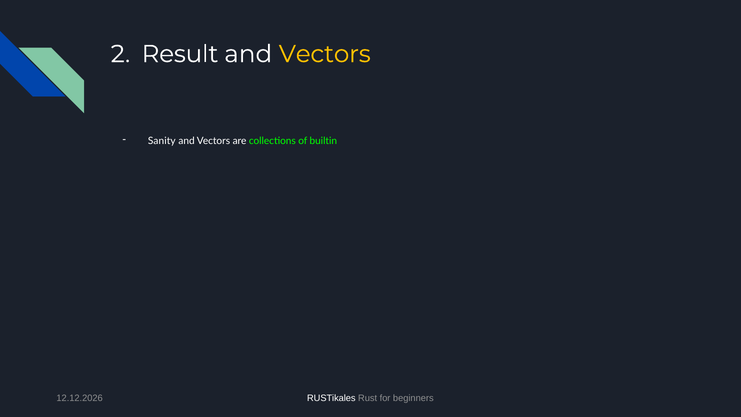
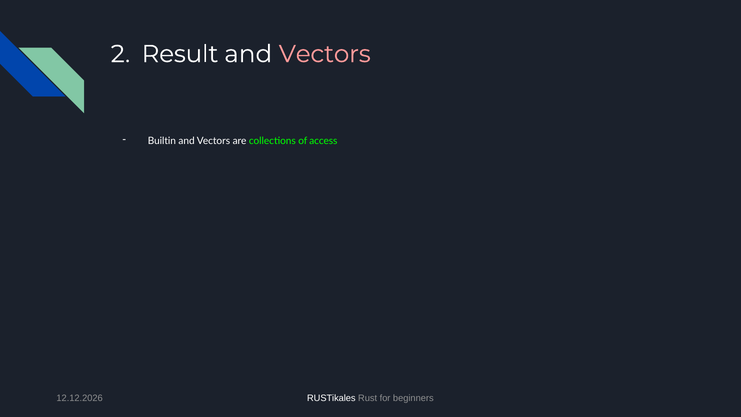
Vectors colour: yellow -> pink (325, 54)
Sanity: Sanity -> Builtin (162, 141)
builtin: builtin -> access (323, 141)
